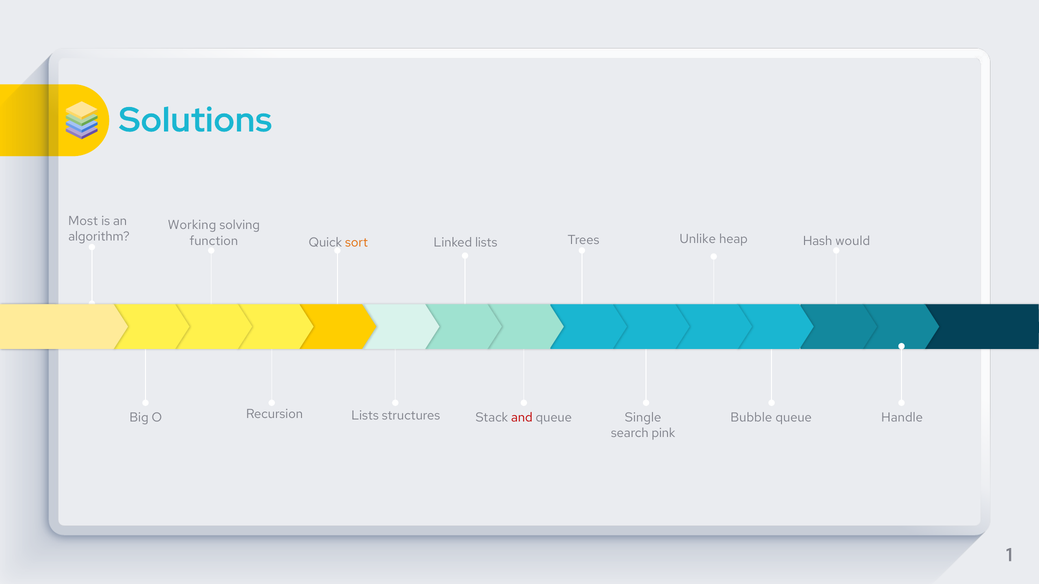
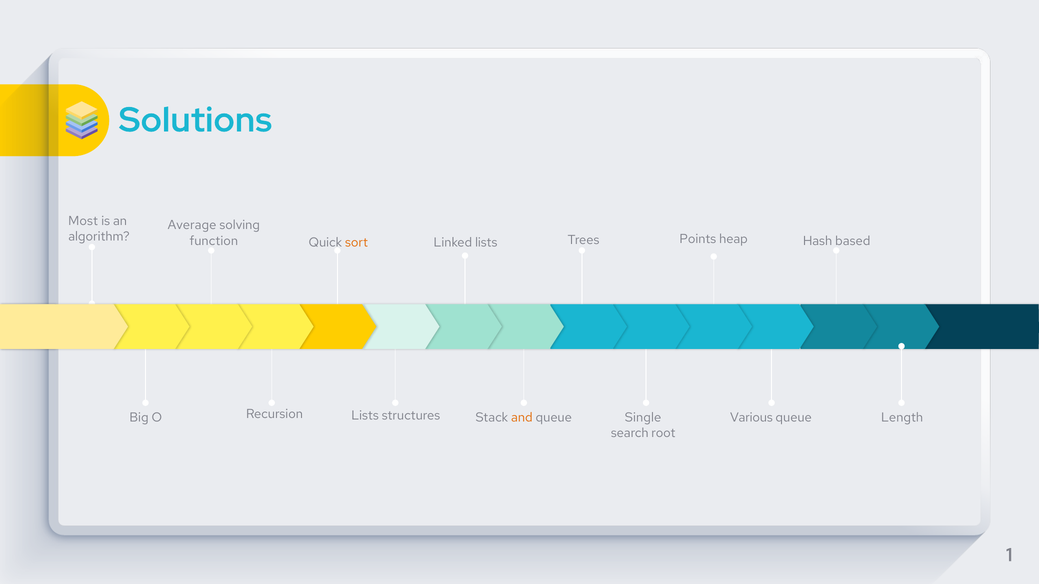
Working: Working -> Average (192, 225)
Unlike: Unlike -> Points (698, 239)
would: would -> based (853, 241)
and colour: red -> orange (522, 418)
Bubble: Bubble -> Various (751, 418)
Handle: Handle -> Length (902, 418)
pink: pink -> root (663, 433)
